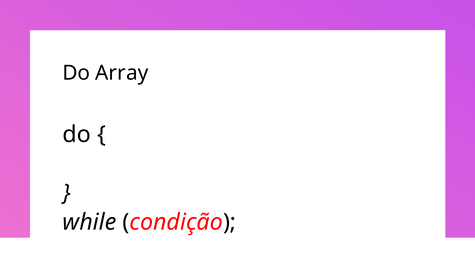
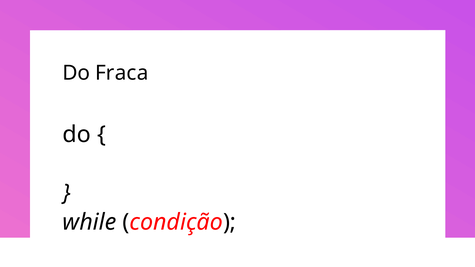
Array: Array -> Fraca (122, 73)
